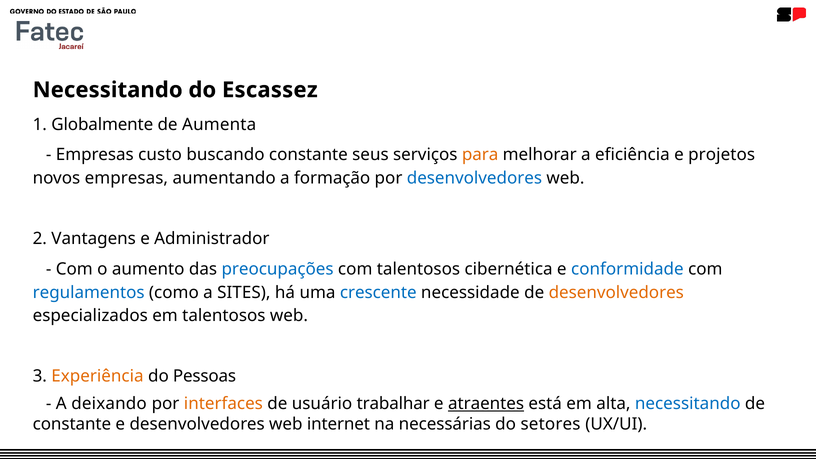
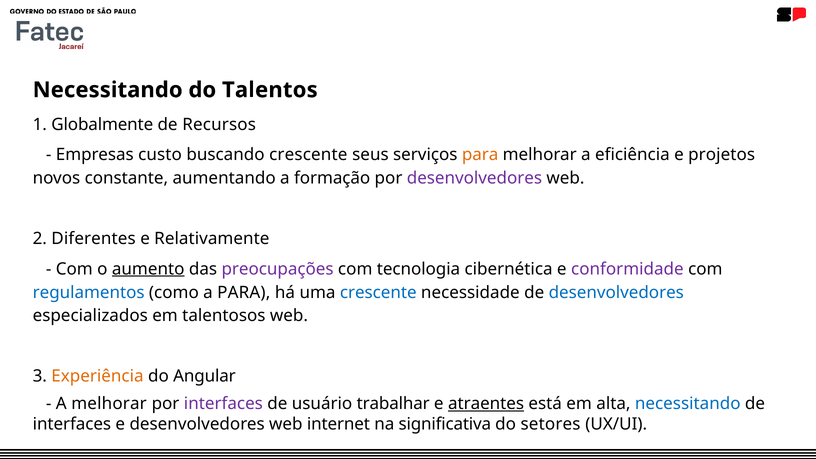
Escassez: Escassez -> Talentos (270, 90)
Aumenta: Aumenta -> Recursos (219, 124)
buscando constante: constante -> crescente (308, 155)
novos empresas: empresas -> constante (126, 178)
desenvolvedores colour: blue -> purple (474, 178)
Vantagens: Vantagens -> Diferentes (94, 239)
Administrador: Administrador -> Relativamente (212, 239)
aumento underline: none -> present (148, 269)
preocupações colour: blue -> purple (278, 269)
com talentosos: talentosos -> tecnologia (418, 269)
conformidade colour: blue -> purple (627, 269)
a SITES: SITES -> PARA (244, 292)
desenvolvedores colour: orange -> blue (616, 292)
Pessoas: Pessoas -> Angular (204, 376)
A deixando: deixando -> melhorar (109, 404)
interfaces colour: orange -> purple (223, 404)
constante: constante -> interfaces (72, 424)
necessárias: necessárias -> significativa (445, 424)
